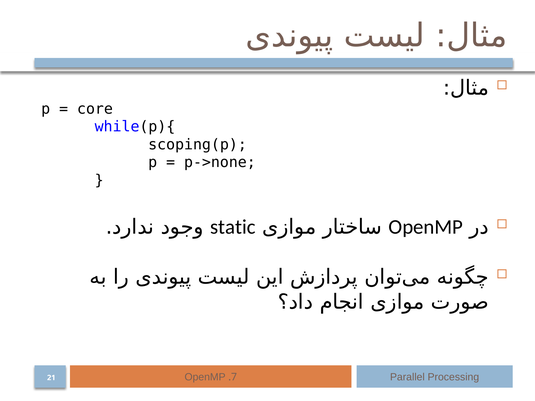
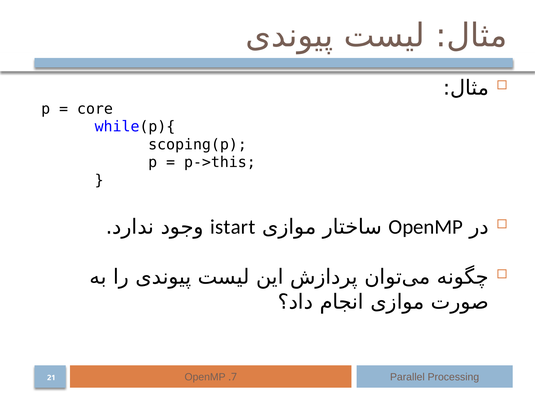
p->none: p->none -> p->this (220, 162)
static: static -> istart (233, 227)
